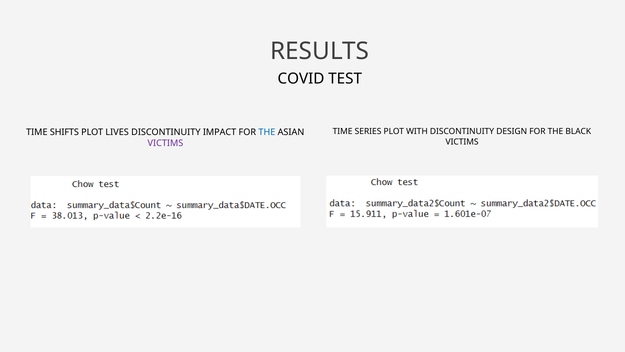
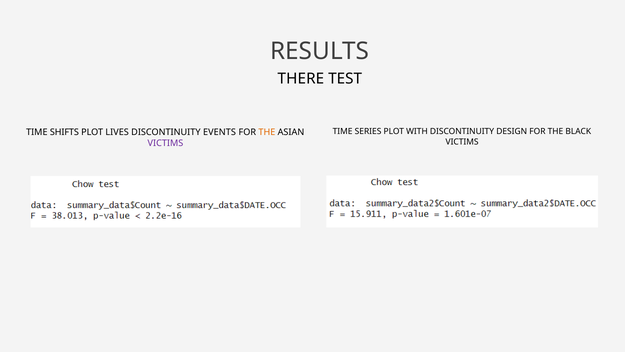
COVID: COVID -> THERE (301, 79)
IMPACT: IMPACT -> EVENTS (220, 132)
THE colour: blue -> orange (267, 132)
